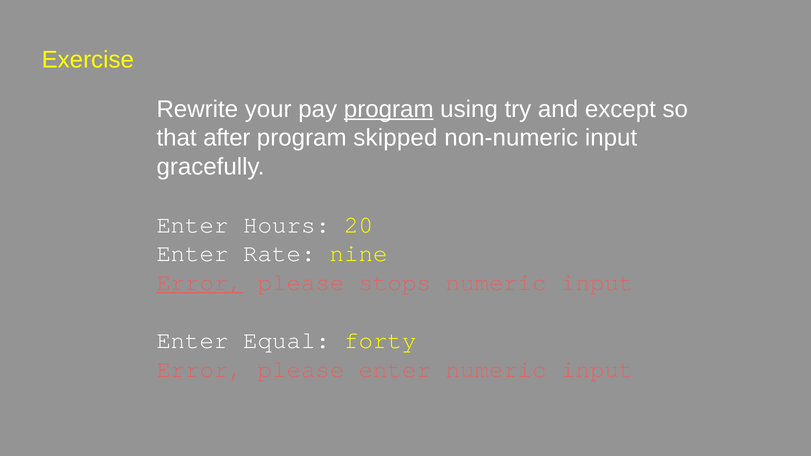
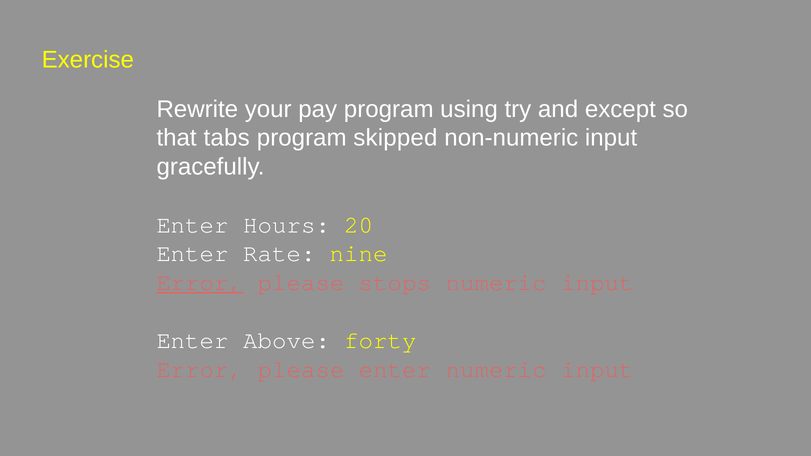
program underline: present -> none (389, 109)
after: after -> tabs (227, 138)
Equal: Equal -> Above (287, 340)
